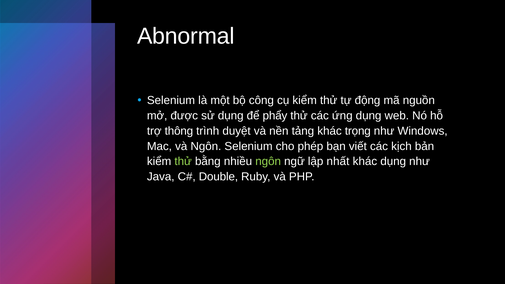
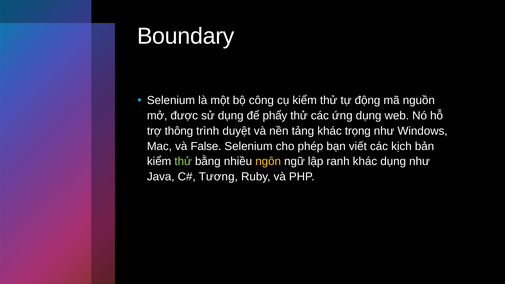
Abnormal: Abnormal -> Boundary (186, 36)
và Ngôn: Ngôn -> False (206, 146)
ngôn colour: light green -> yellow (268, 162)
nhất: nhất -> ranh (338, 162)
Double: Double -> Tương (218, 177)
